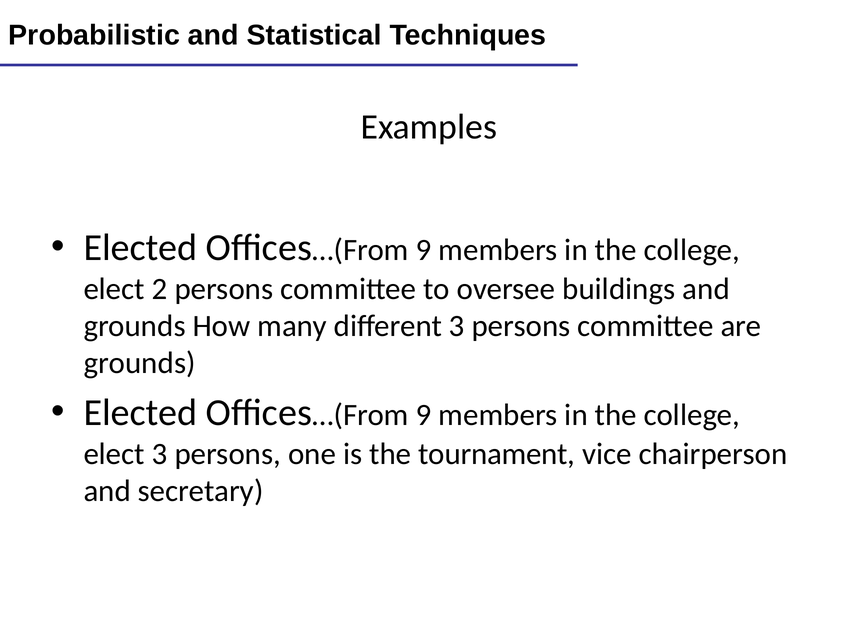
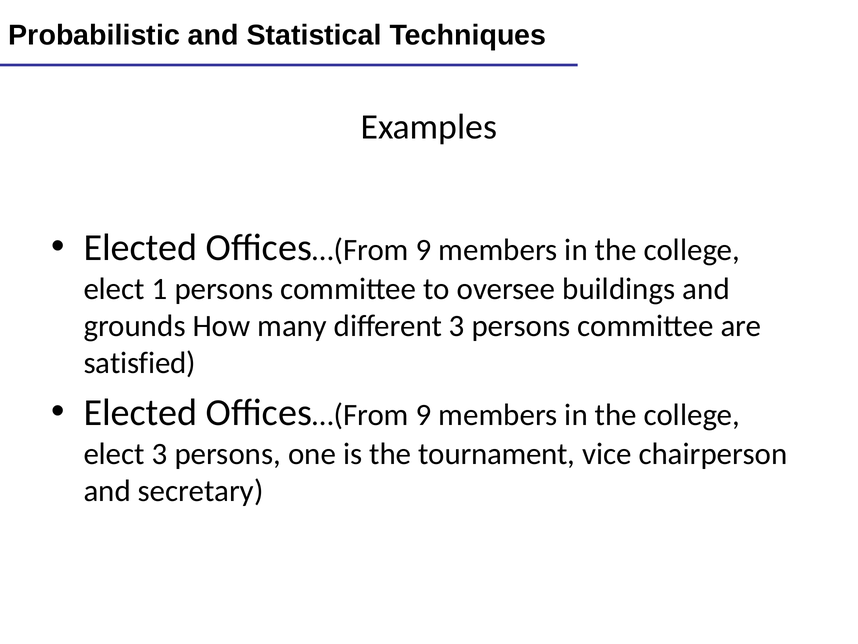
2: 2 -> 1 (160, 289)
grounds: grounds -> satisfied (140, 363)
